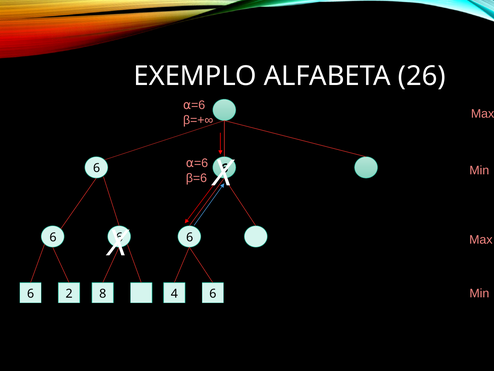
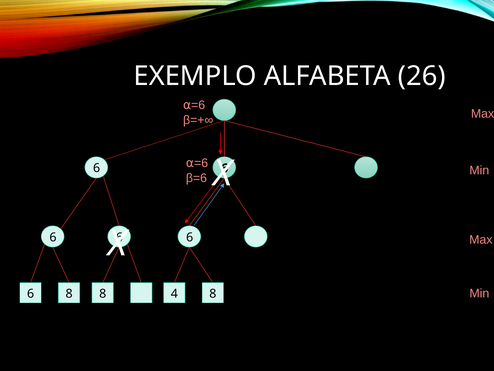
6 2: 2 -> 8 (69, 293)
4 6: 6 -> 8 (213, 293)
